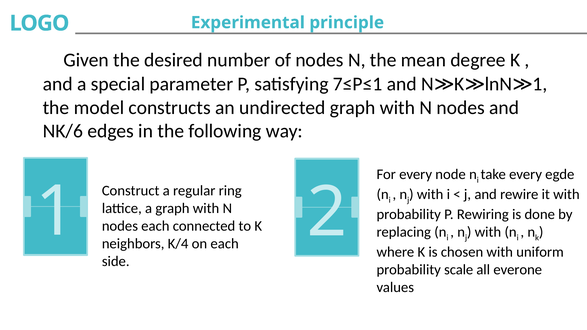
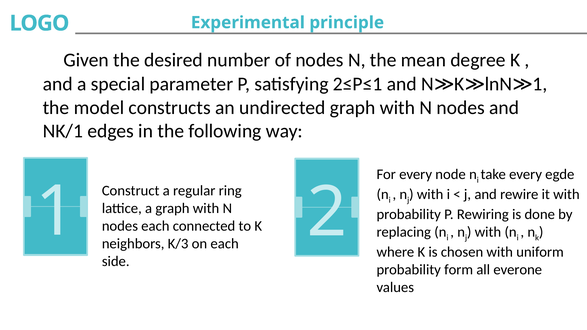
7≤P≤1: 7≤P≤1 -> 2≤P≤1 (358, 84)
NK/6: NK/6 -> NK/1 (63, 131)
K/4: K/4 -> K/3 (178, 244)
scale: scale -> form (459, 270)
